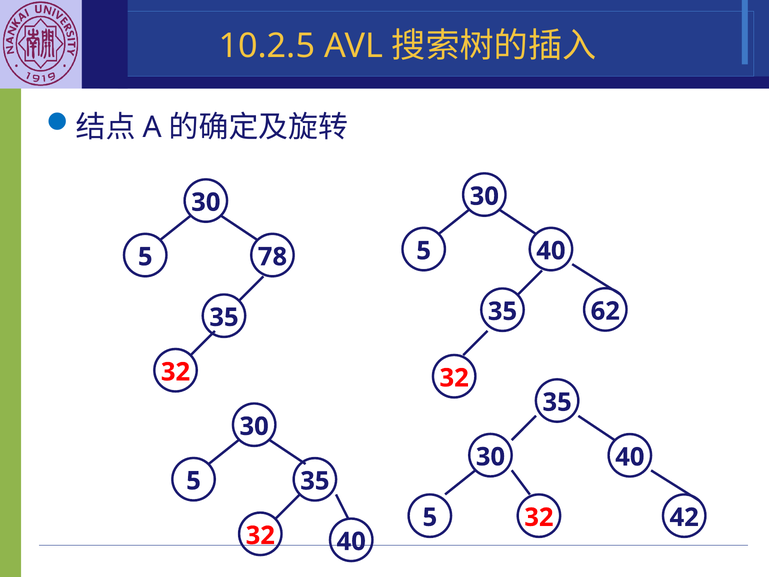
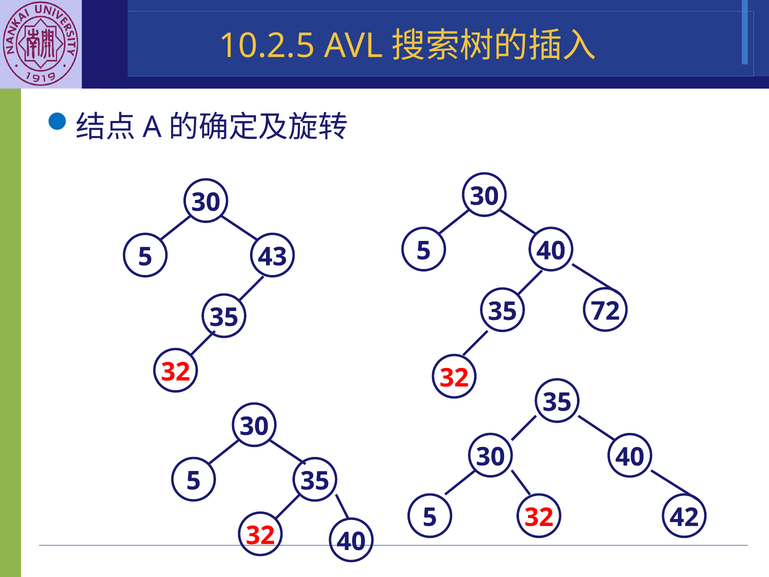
78: 78 -> 43 (272, 257)
62: 62 -> 72 (605, 311)
